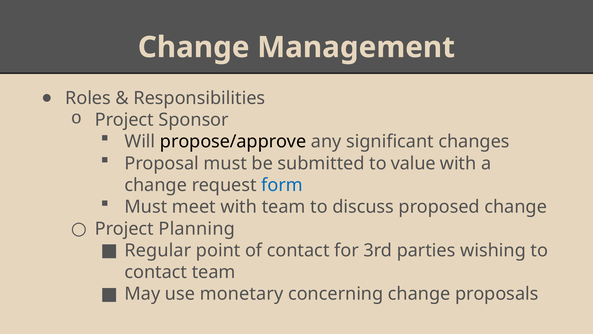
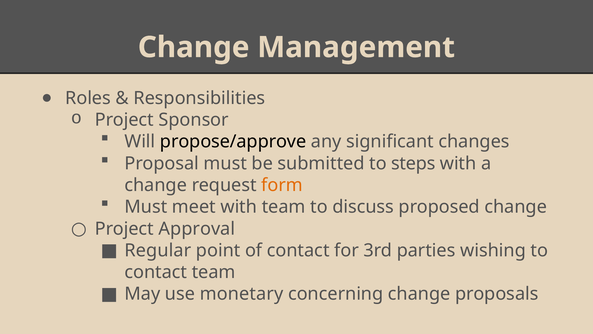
value: value -> steps (413, 163)
form colour: blue -> orange (282, 185)
Planning: Planning -> Approval (197, 228)
